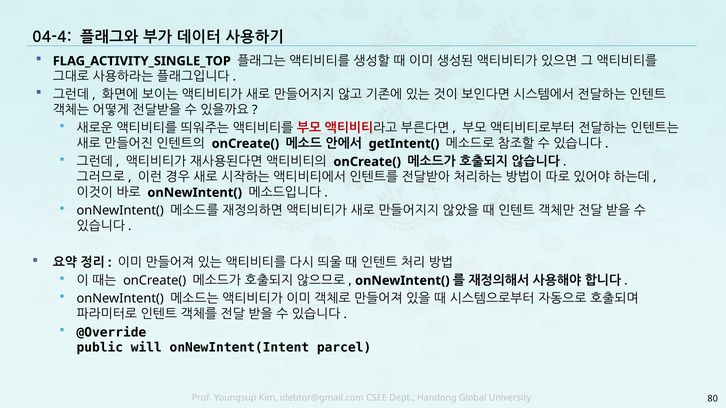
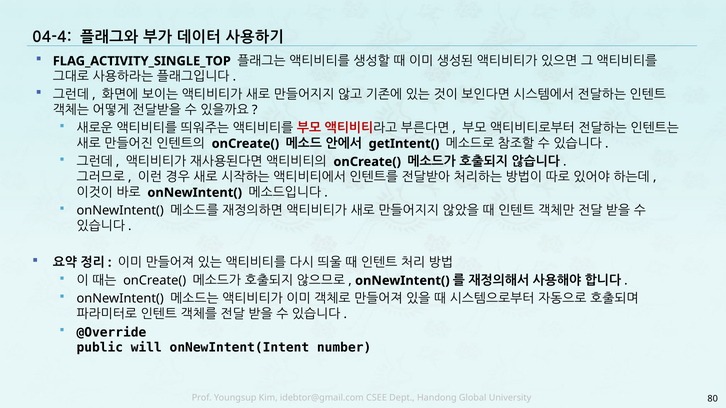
parcel: parcel -> number (344, 348)
